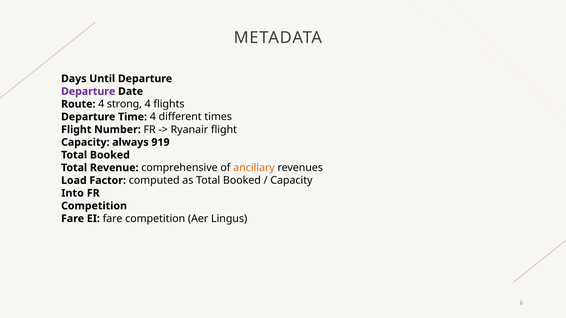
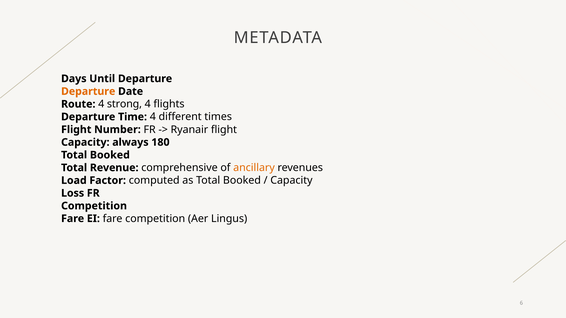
Departure colour: purple -> orange (88, 91)
919: 919 -> 180 (160, 142)
Into: Into -> Loss (73, 193)
